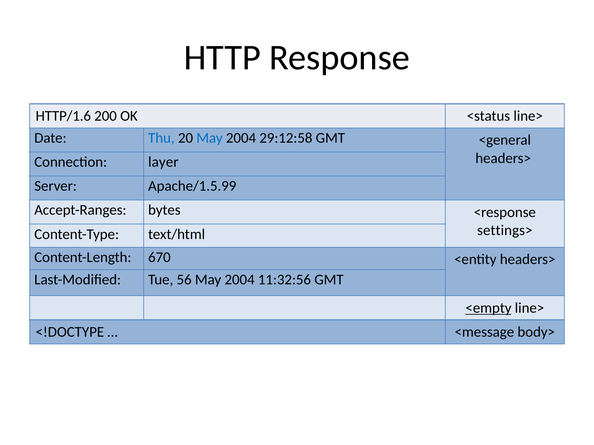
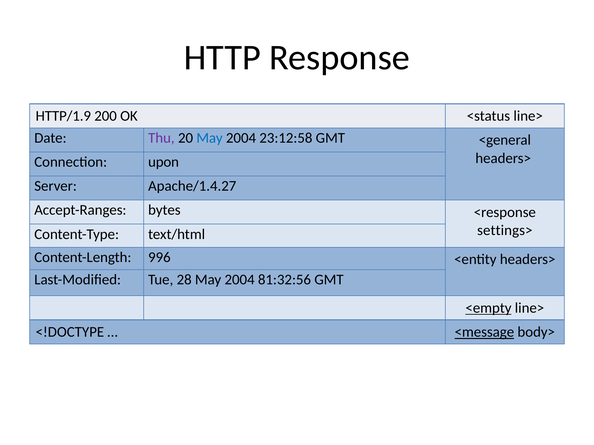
HTTP/1.6: HTTP/1.6 -> HTTP/1.9 (63, 116)
Thu colour: blue -> purple (161, 138)
29:12:58: 29:12:58 -> 23:12:58 (286, 138)
layer: layer -> upon (164, 162)
Apache/1.5.99: Apache/1.5.99 -> Apache/1.4.27 (192, 186)
670: 670 -> 996 (159, 257)
56: 56 -> 28 (184, 280)
11:32:56: 11:32:56 -> 81:32:56 (284, 280)
<message underline: none -> present (484, 332)
